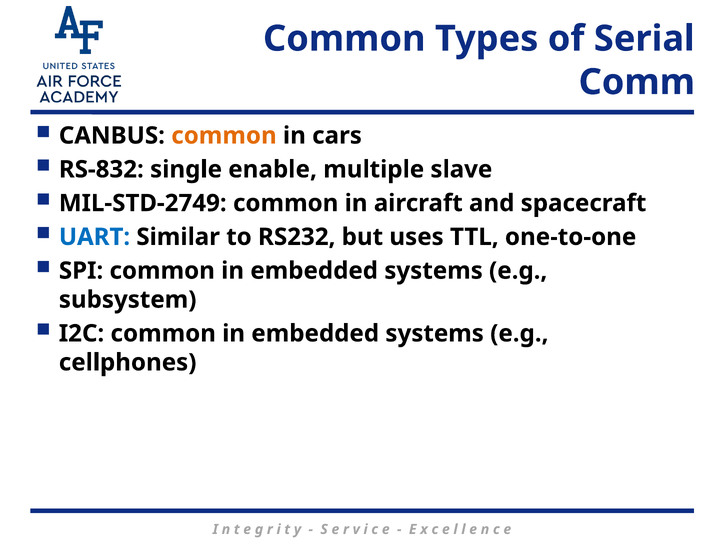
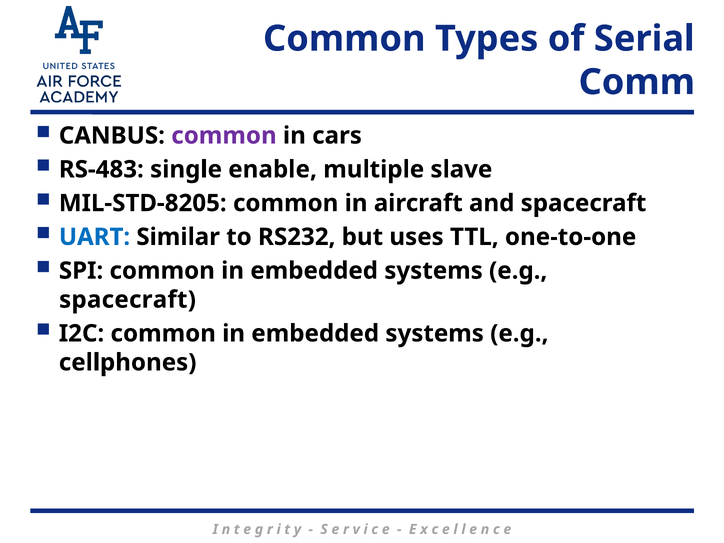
common colour: orange -> purple (224, 136)
RS-832: RS-832 -> RS-483 (101, 169)
MIL-STD-2749: MIL-STD-2749 -> MIL-STD-8205 (143, 203)
subsystem: subsystem -> spacecraft (128, 300)
